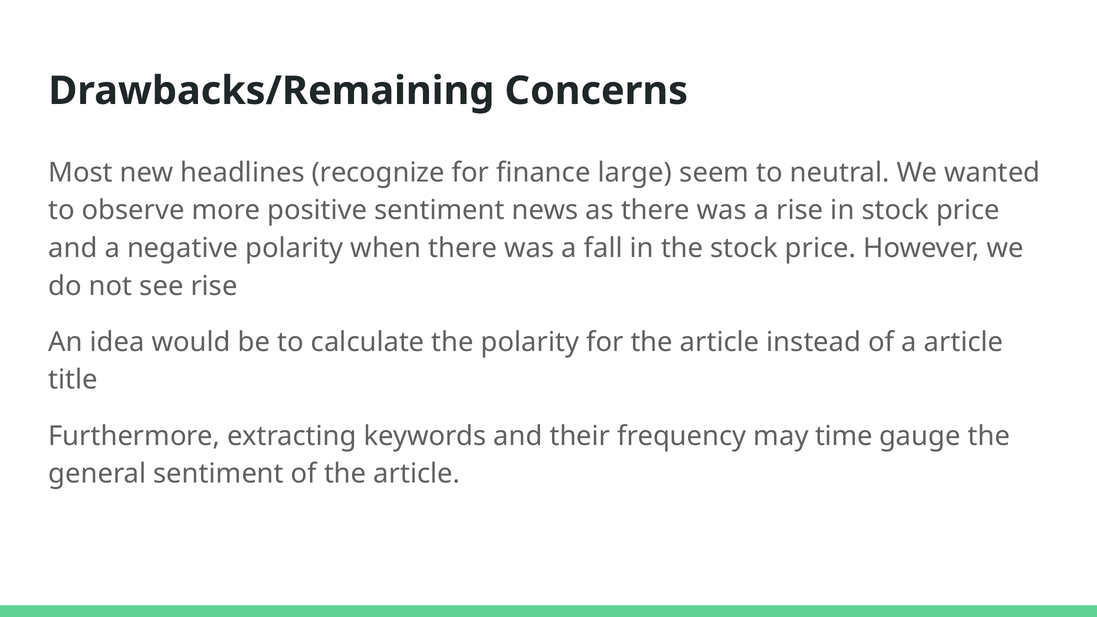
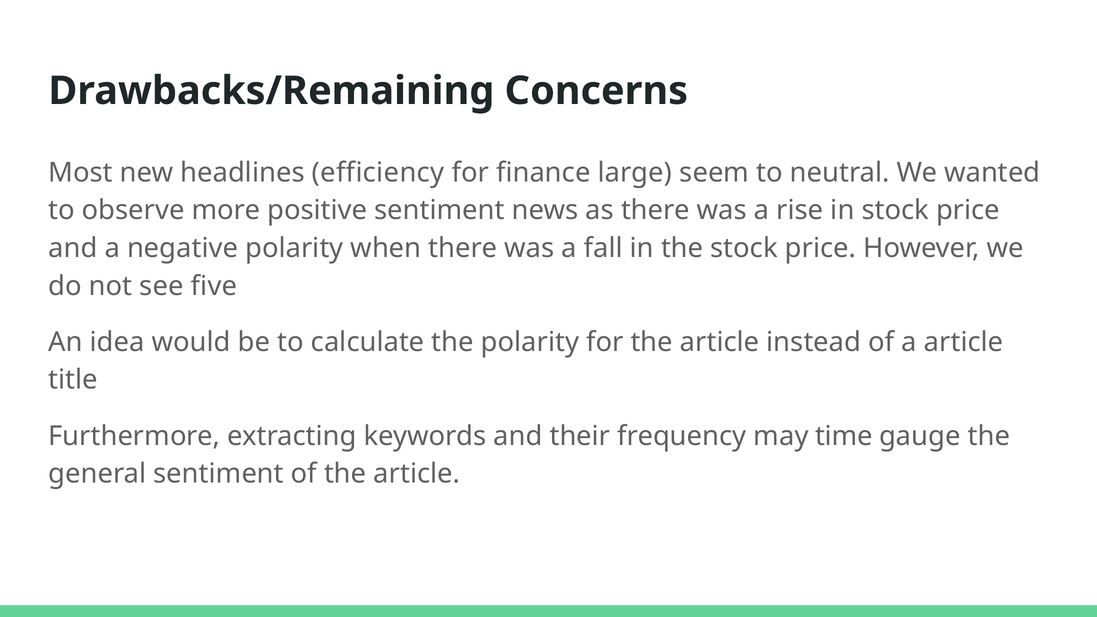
recognize: recognize -> efficiency (378, 173)
see rise: rise -> five (214, 286)
